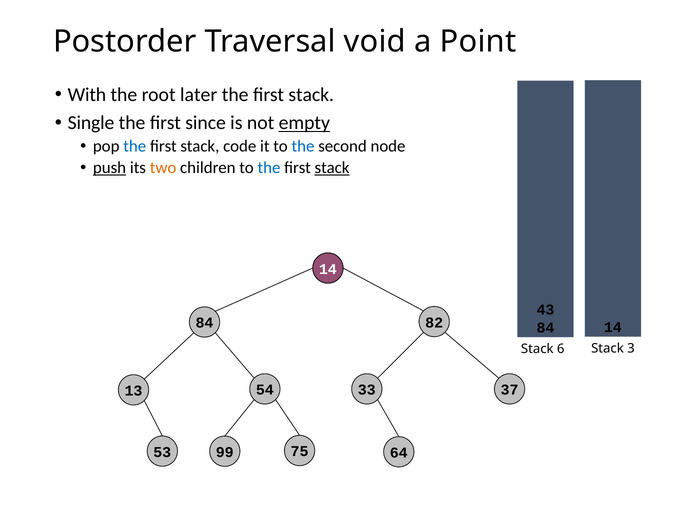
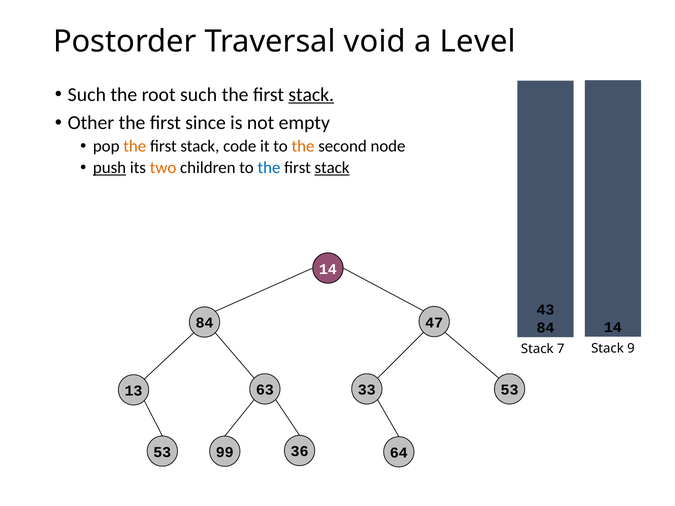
Point: Point -> Level (478, 41)
With: With -> Such (87, 95)
root later: later -> such (199, 95)
stack underline: none -> present (311, 95)
Single: Single -> Other (91, 123)
empty underline: present -> none (304, 123)
the colour: blue -> orange (135, 146)
the colour: blue -> orange (303, 146)
82: 82 -> 47 (434, 323)
6: 6 -> 7 (561, 349)
3: 3 -> 9 (631, 348)
54: 54 -> 63 (265, 390)
33 37: 37 -> 53 (510, 390)
75: 75 -> 36 (300, 452)
